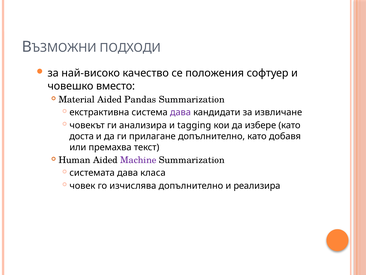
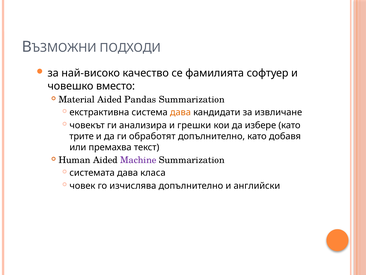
положения: положения -> фамилията (215, 73)
дава colour: purple -> orange (180, 112)
tagging: tagging -> грешки (194, 125)
доста: доста -> трите (82, 136)
прилагане: прилагане -> обработят (152, 136)
реализира: реализира -> английски (257, 185)
